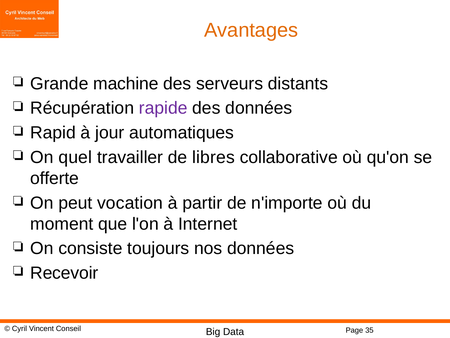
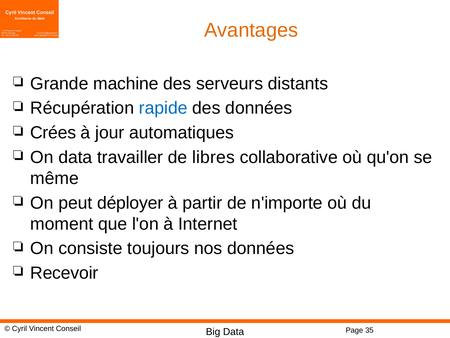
rapide colour: purple -> blue (163, 108)
Rapid: Rapid -> Crées (53, 133)
On quel: quel -> data (75, 157)
offerte: offerte -> même (54, 178)
vocation: vocation -> déployer (130, 203)
